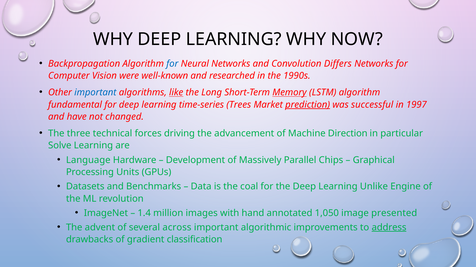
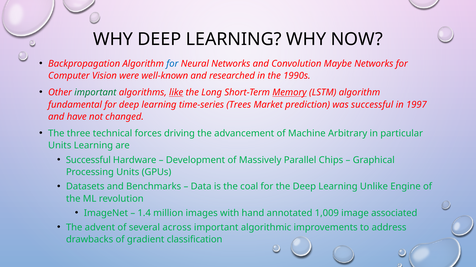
Differs: Differs -> Maybe (338, 64)
important colour: blue -> green (95, 93)
prediction underline: present -> none (308, 105)
Direction: Direction -> Arbitrary (348, 134)
Solve: Solve -> Units (60, 146)
Language: Language -> Successful (88, 160)
1,050: 1,050 -> 1,009 (327, 214)
presented: presented -> associated (394, 214)
address underline: present -> none (389, 228)
